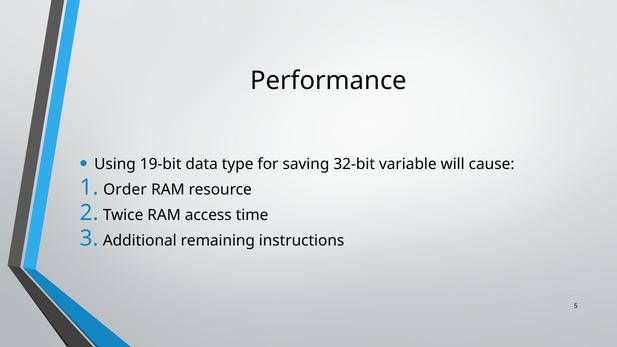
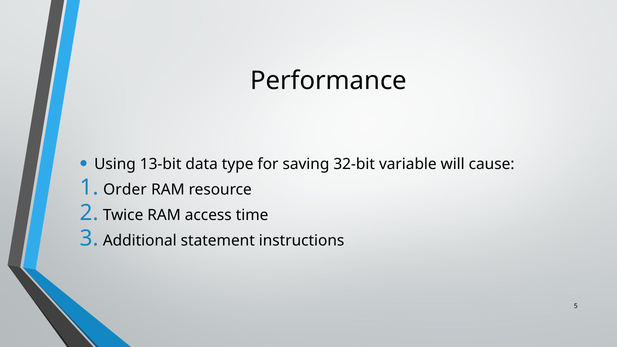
19-bit: 19-bit -> 13-bit (161, 164)
remaining: remaining -> statement (218, 241)
